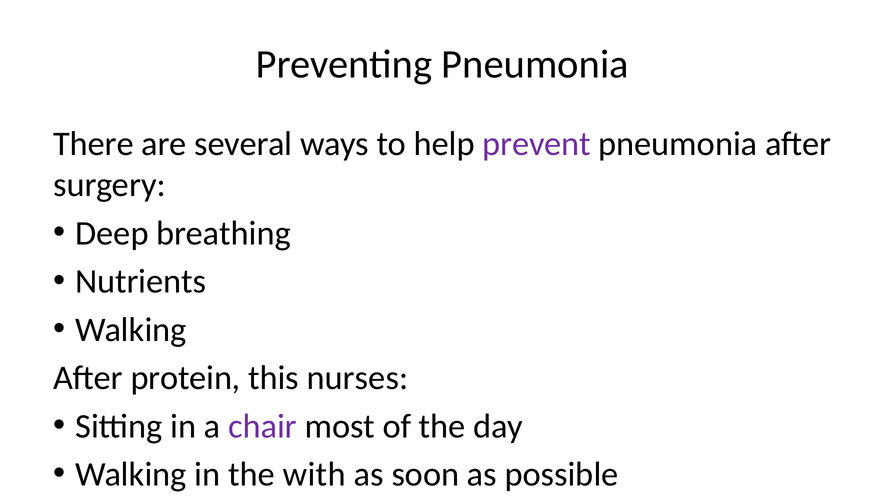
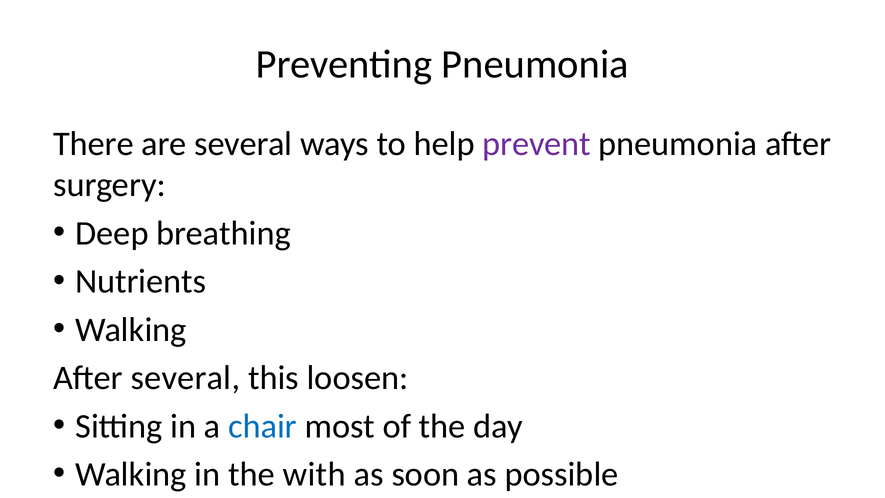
After protein: protein -> several (185, 378)
nurses: nurses -> loosen (357, 378)
chair colour: purple -> blue (263, 426)
